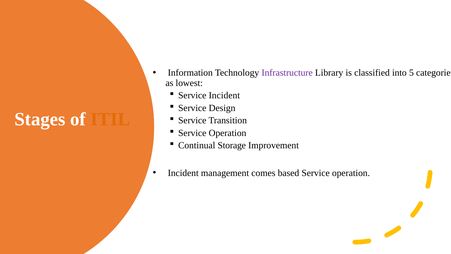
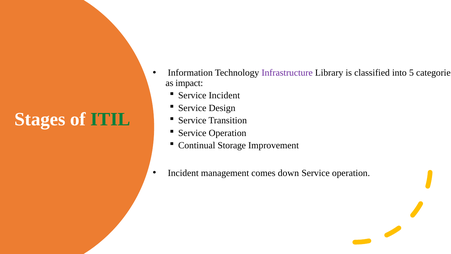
lowest: lowest -> impact (189, 83)
ITIL colour: orange -> green (110, 119)
based: based -> down (288, 173)
